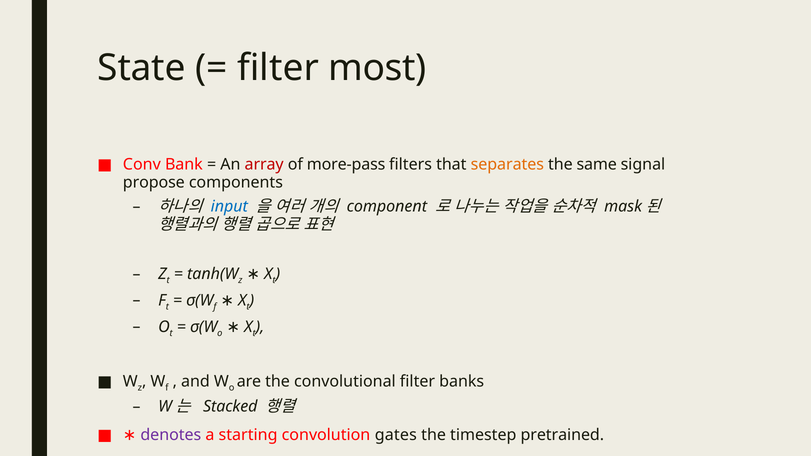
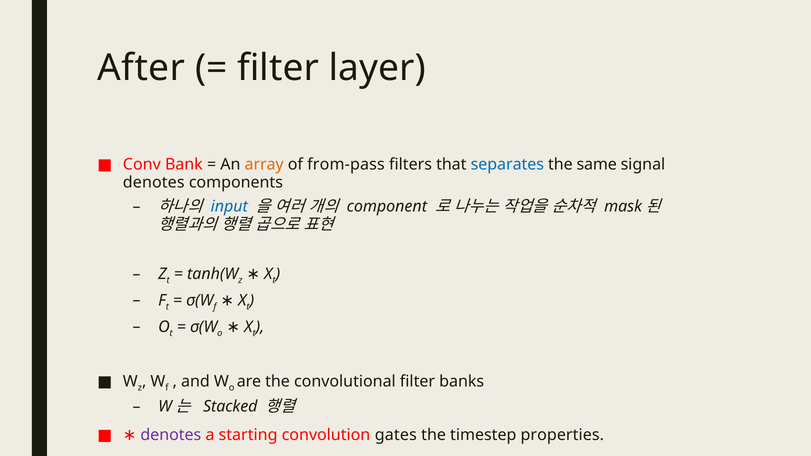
State: State -> After (141, 68)
most: most -> layer (377, 68)
array colour: red -> orange (264, 164)
more-pass: more-pass -> from-pass (346, 164)
separates colour: orange -> blue (507, 164)
propose: propose -> denotes (154, 182)
pretrained: pretrained -> properties (562, 435)
